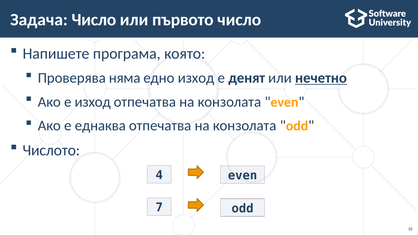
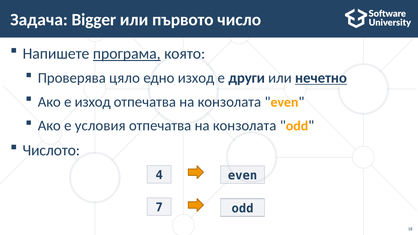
Задача Число: Число -> Bigger (94, 20)
програма underline: none -> present (127, 54)
няма: няма -> цяло (125, 78)
денят: денят -> други (247, 78)
еднаква: еднаква -> условия (100, 126)
